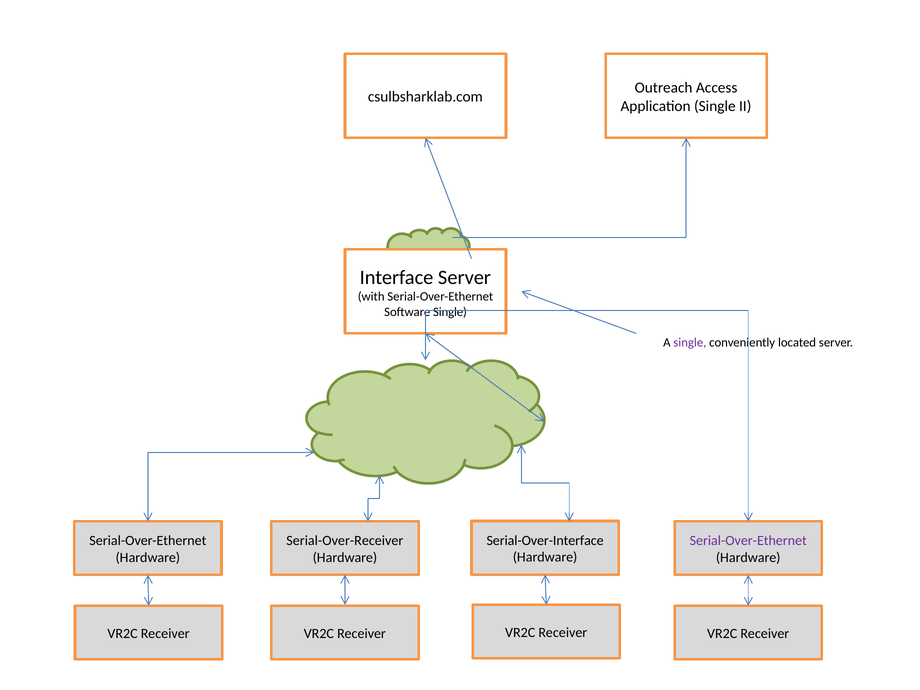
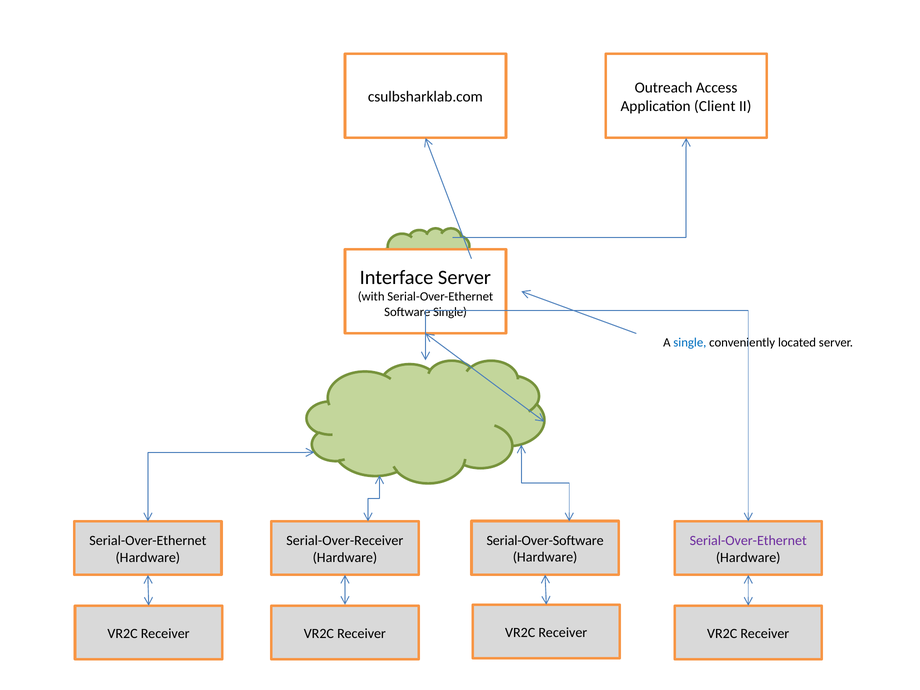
Application Single: Single -> Client (715, 106)
single colour: purple -> blue (690, 343)
Serial-Over-Interface: Serial-Over-Interface -> Serial-Over-Software (545, 540)
